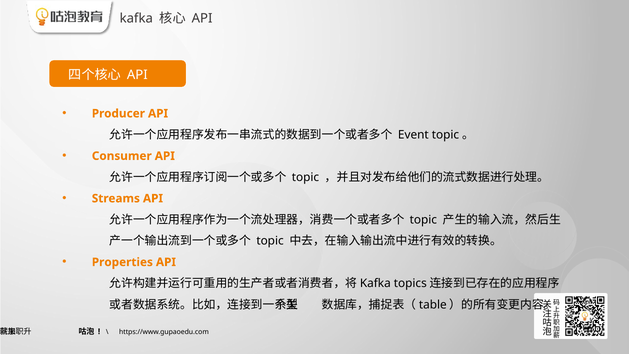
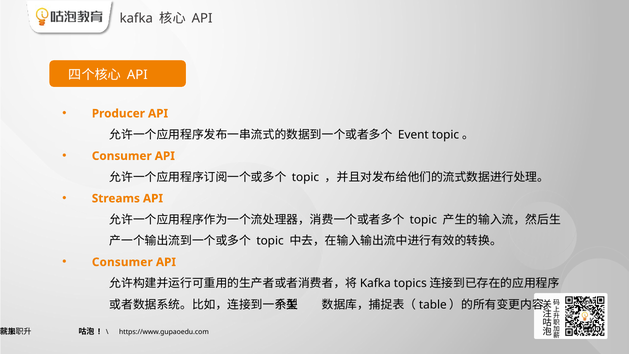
Properties: Properties -> Consumer (122, 262)
